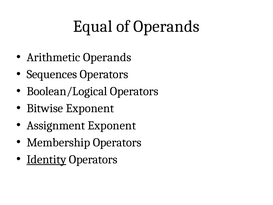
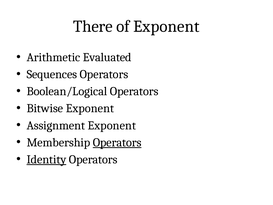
Equal: Equal -> There (93, 26)
of Operands: Operands -> Exponent (166, 26)
Arithmetic Operands: Operands -> Evaluated (107, 57)
Operators underline: none -> present (117, 142)
